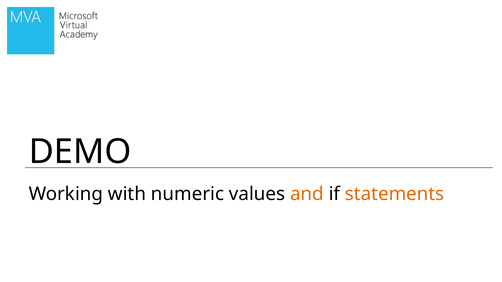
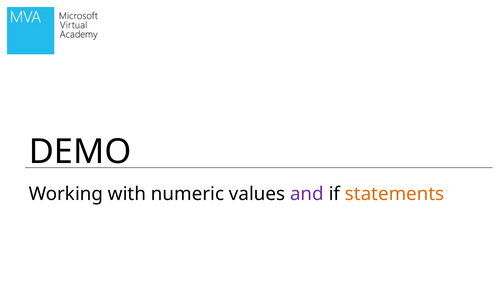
and colour: orange -> purple (307, 194)
